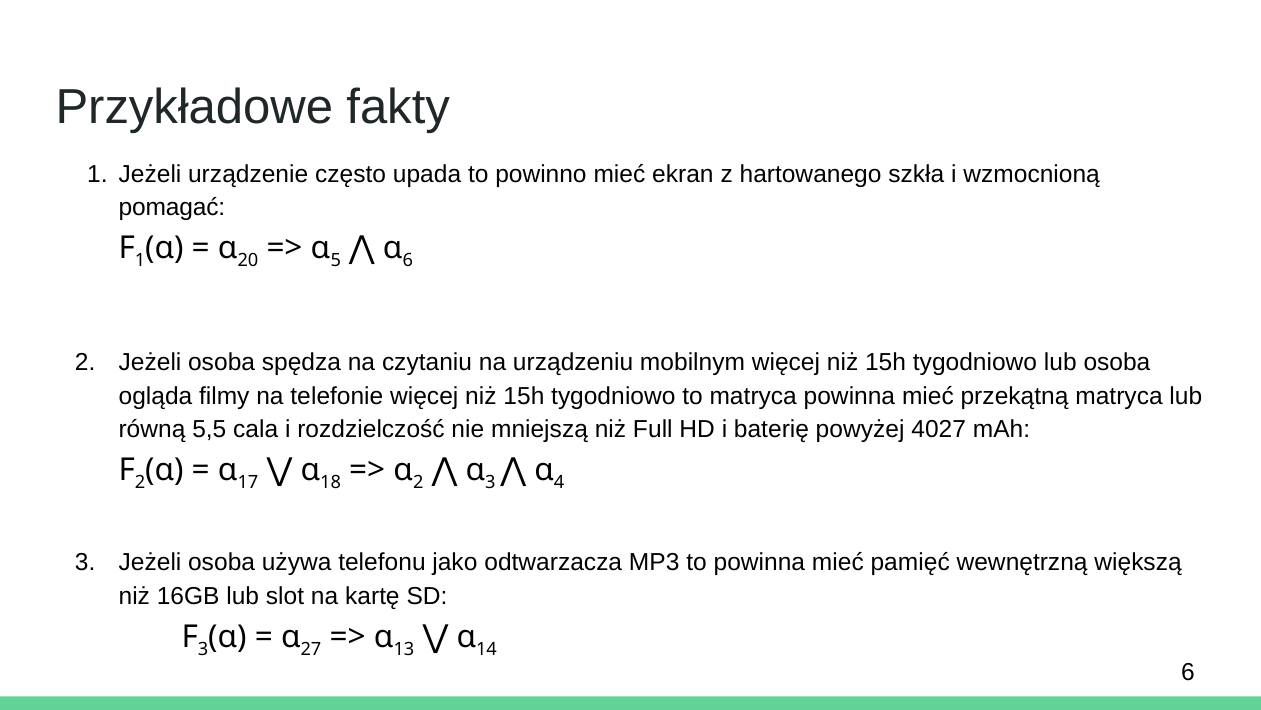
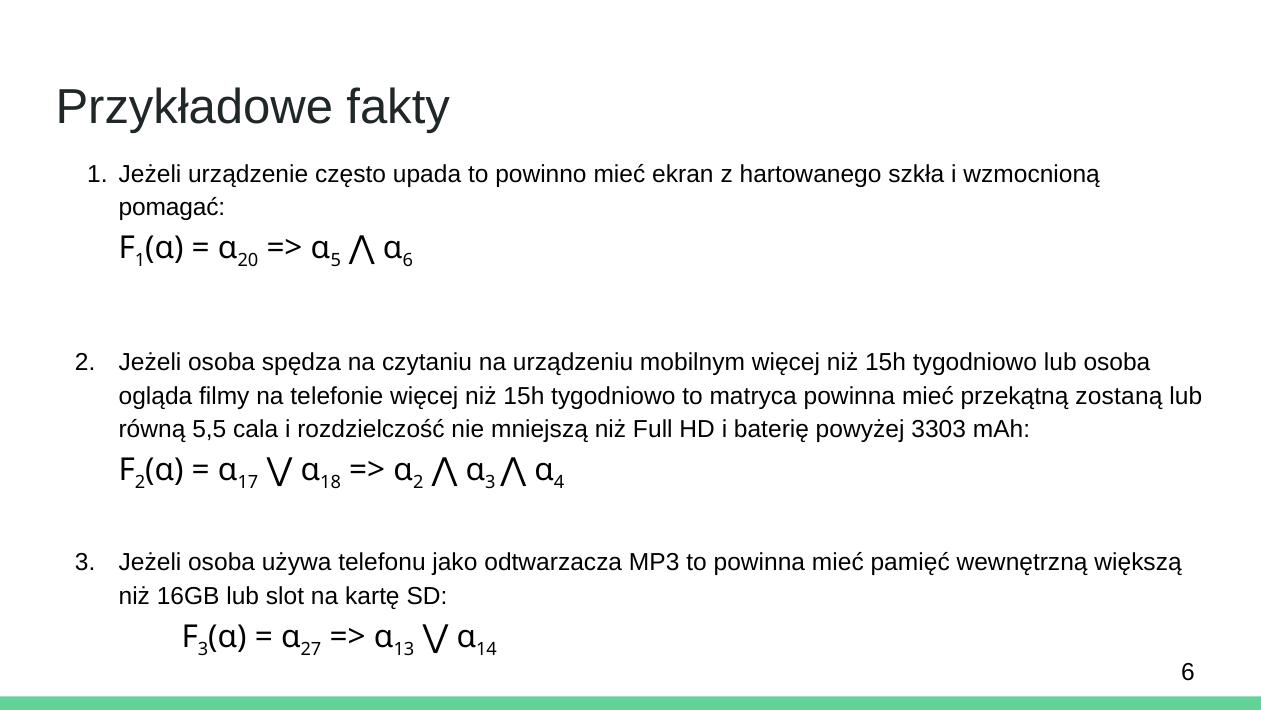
przekątną matryca: matryca -> zostaną (1119, 396)
4027: 4027 -> 3303 (939, 429)
